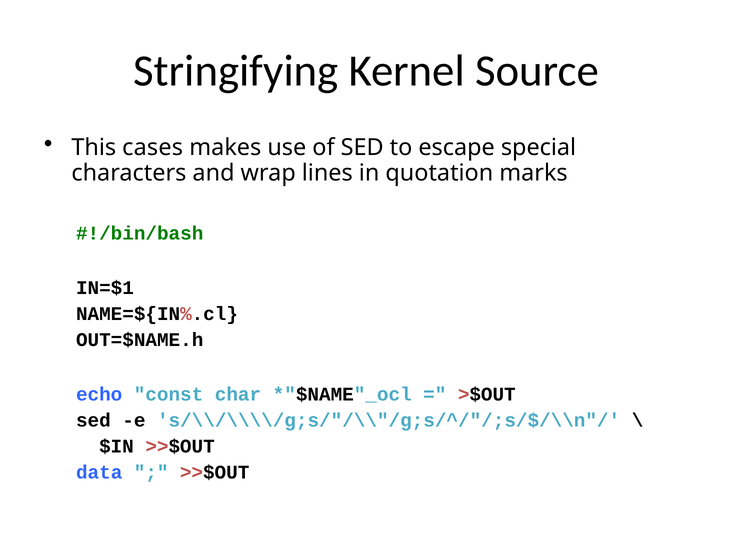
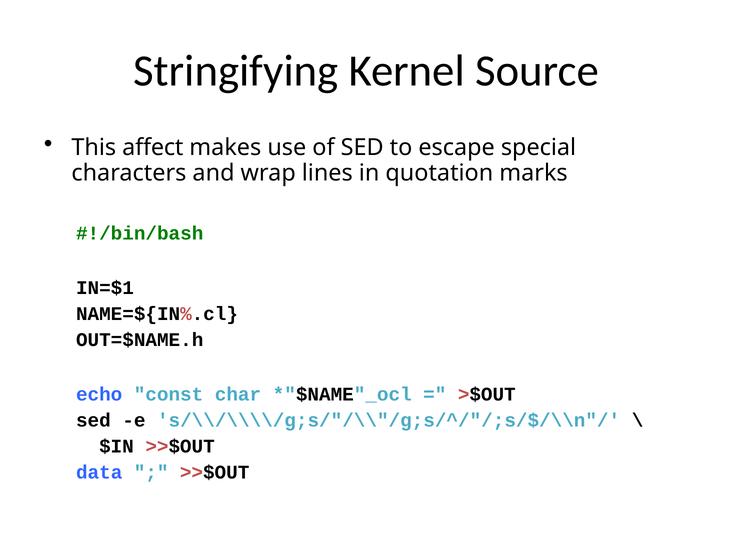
cases: cases -> affect (153, 148)
